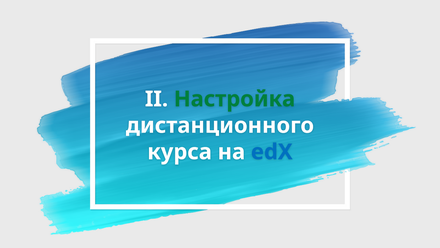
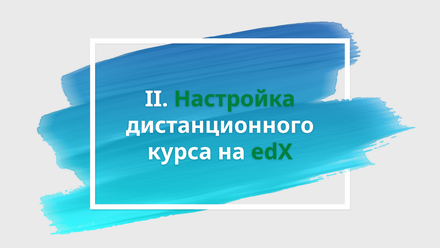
edX colour: blue -> green (272, 152)
